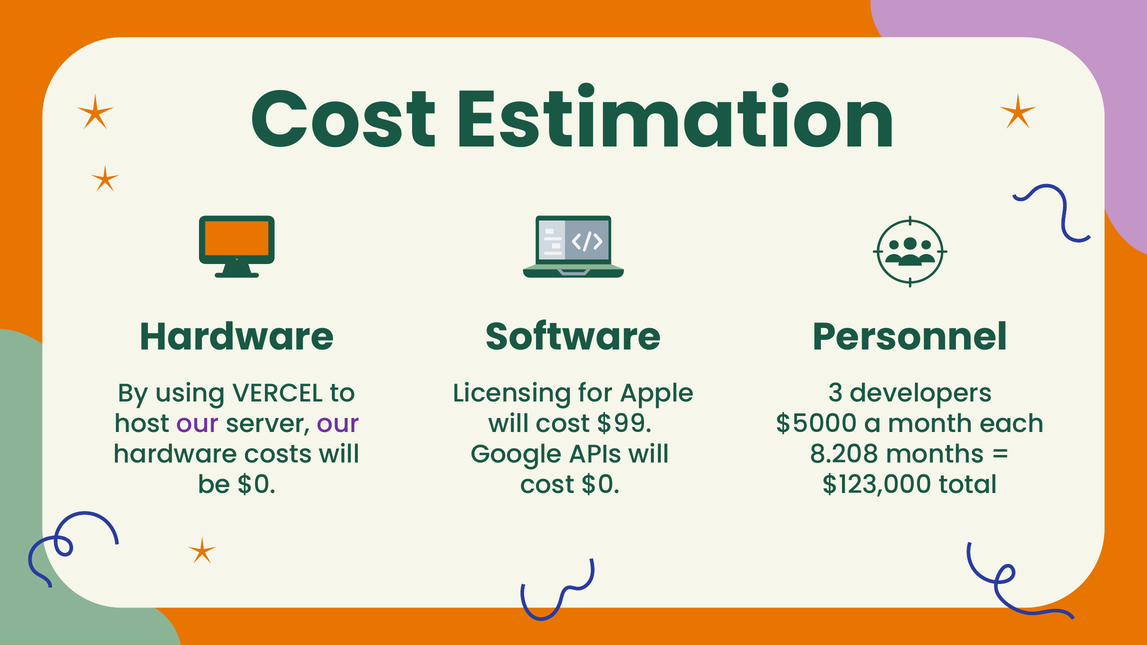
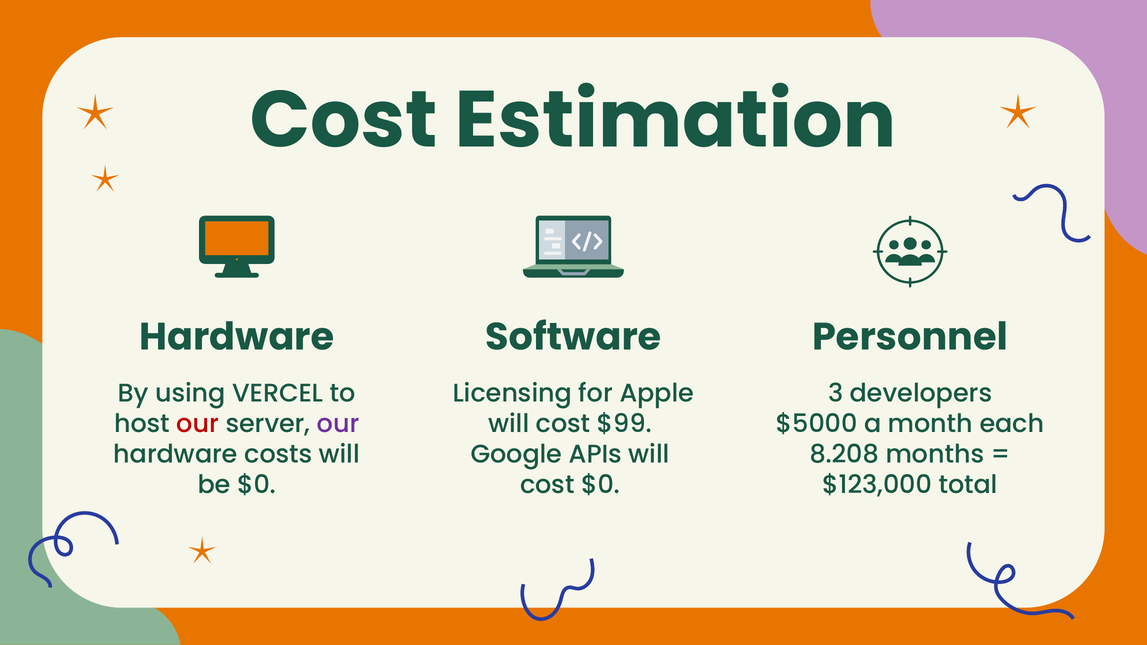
our colour: purple -> red (198, 424)
